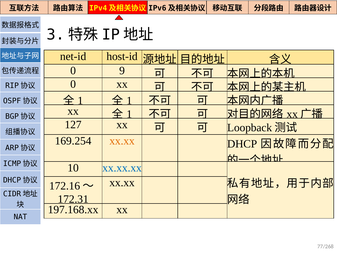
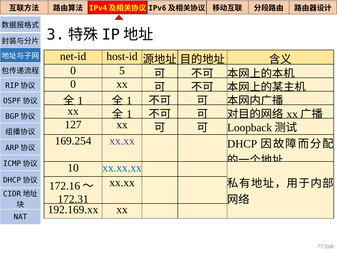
9: 9 -> 5 (122, 70)
xx.xx colour: orange -> purple (122, 141)
197.168.xx: 197.168.xx -> 192.169.xx (73, 210)
